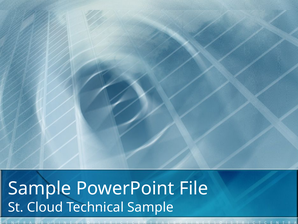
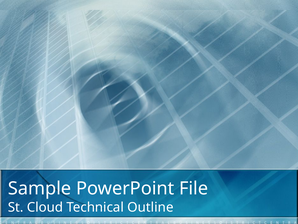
Technical Sample: Sample -> Outline (150, 207)
